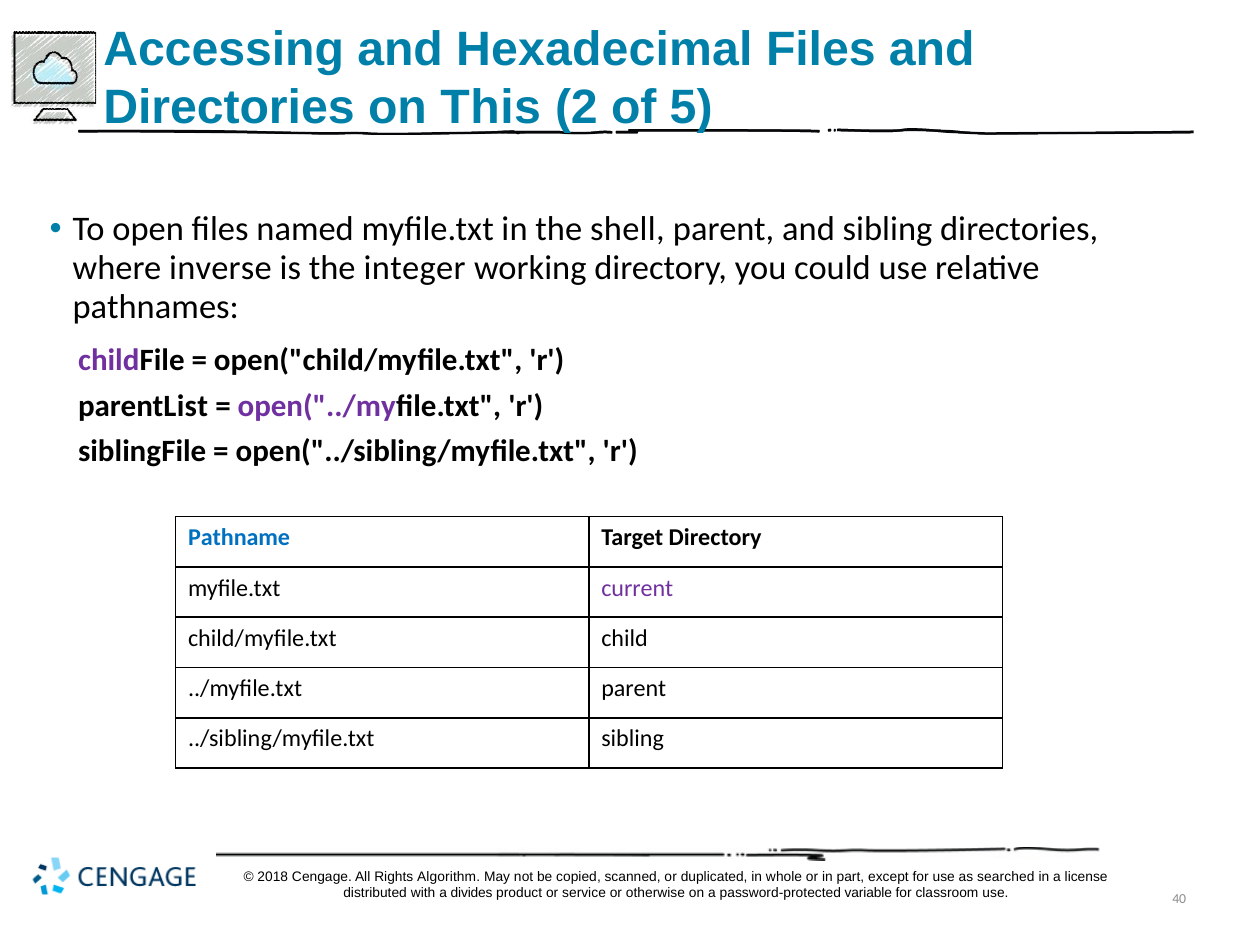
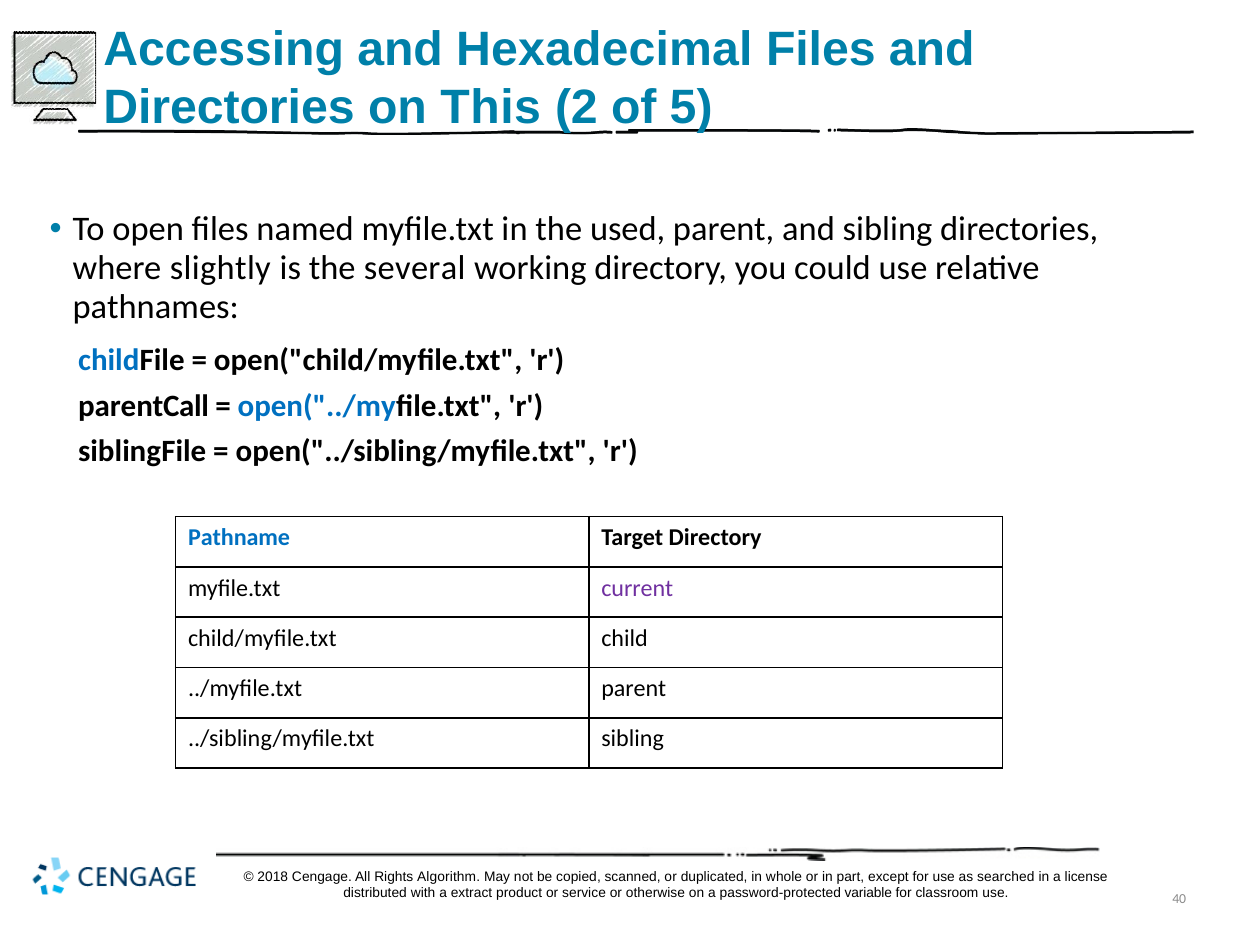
shell: shell -> used (628, 229)
inverse: inverse -> slightly (220, 268)
integer: integer -> several (415, 268)
child colour: purple -> blue (109, 360)
List: List -> Call (186, 406)
open("../my colour: purple -> blue (317, 406)
divides: divides -> extract (472, 893)
